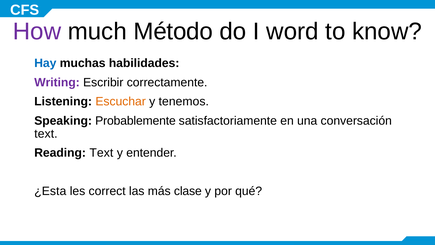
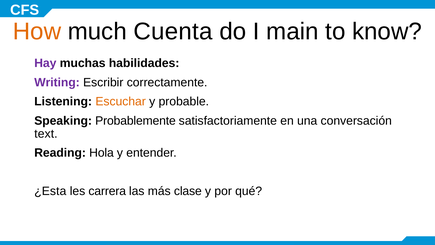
How colour: purple -> orange (37, 31)
Método: Método -> Cuenta (173, 31)
word: word -> main (292, 31)
Hay colour: blue -> purple (45, 63)
tenemos: tenemos -> probable (184, 101)
Reading Text: Text -> Hola (101, 153)
correct: correct -> carrera (107, 191)
